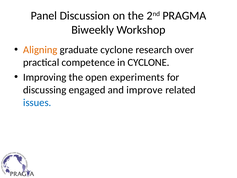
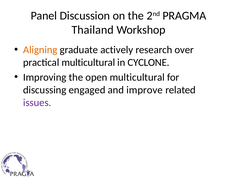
Biweekly: Biweekly -> Thailand (93, 30)
graduate cyclone: cyclone -> actively (117, 50)
practical competence: competence -> multicultural (88, 62)
open experiments: experiments -> multicultural (137, 77)
issues colour: blue -> purple (37, 102)
